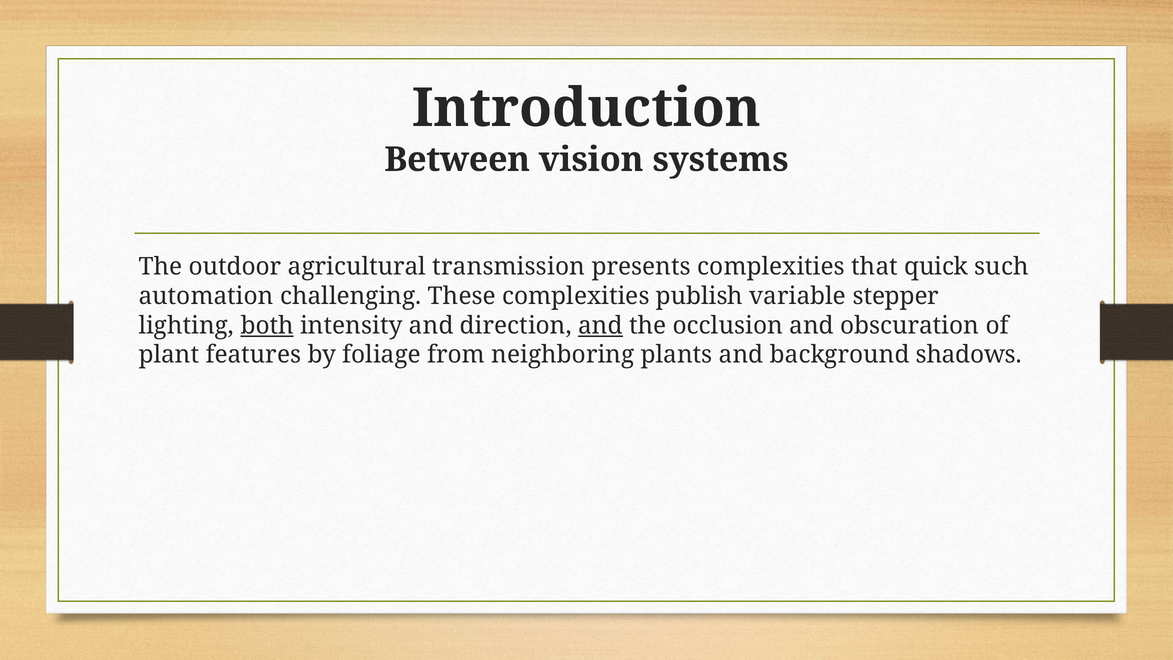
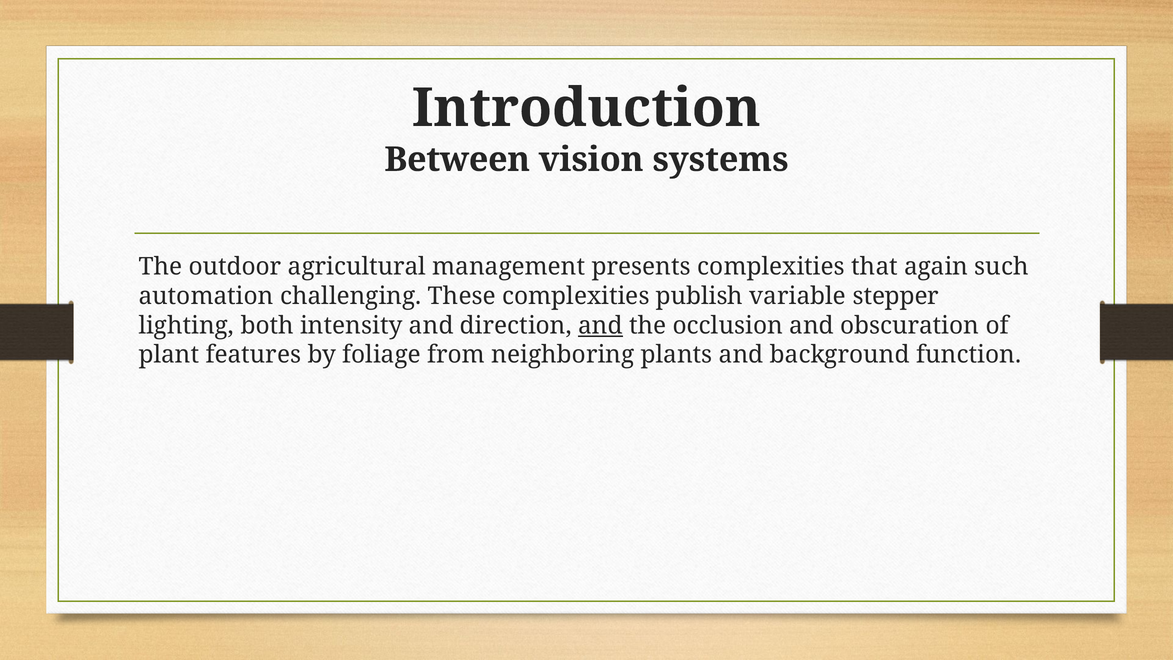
transmission: transmission -> management (509, 267)
quick: quick -> again (936, 267)
both underline: present -> none (267, 325)
shadows: shadows -> function (969, 355)
